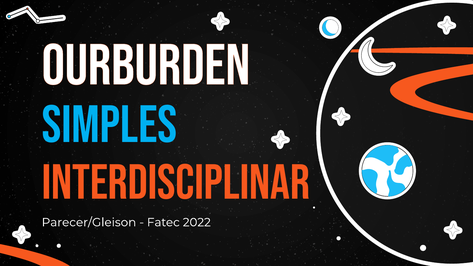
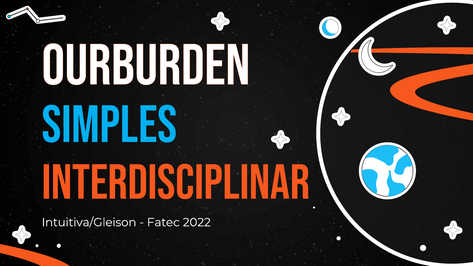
Parecer/Gleison: Parecer/Gleison -> Intuitiva/Gleison (89, 222)
